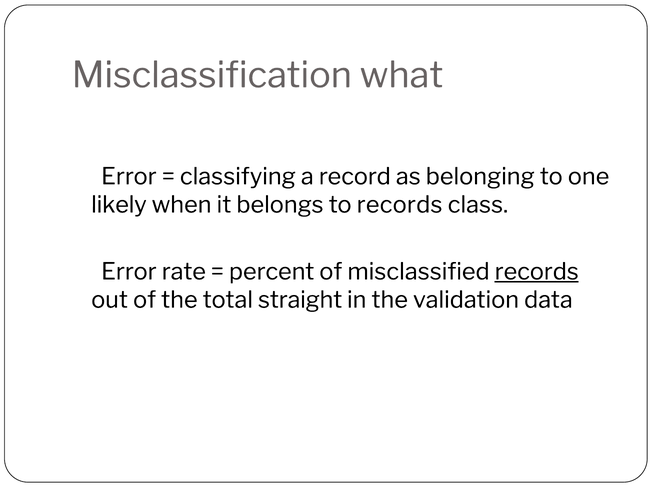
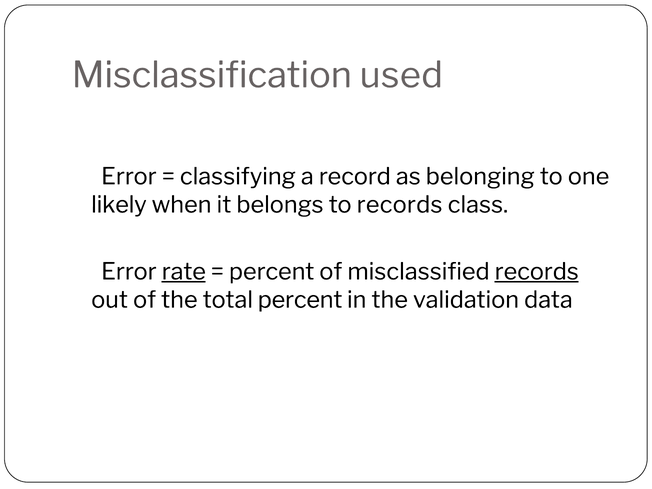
what: what -> used (401, 75)
rate underline: none -> present (184, 272)
total straight: straight -> percent (300, 300)
